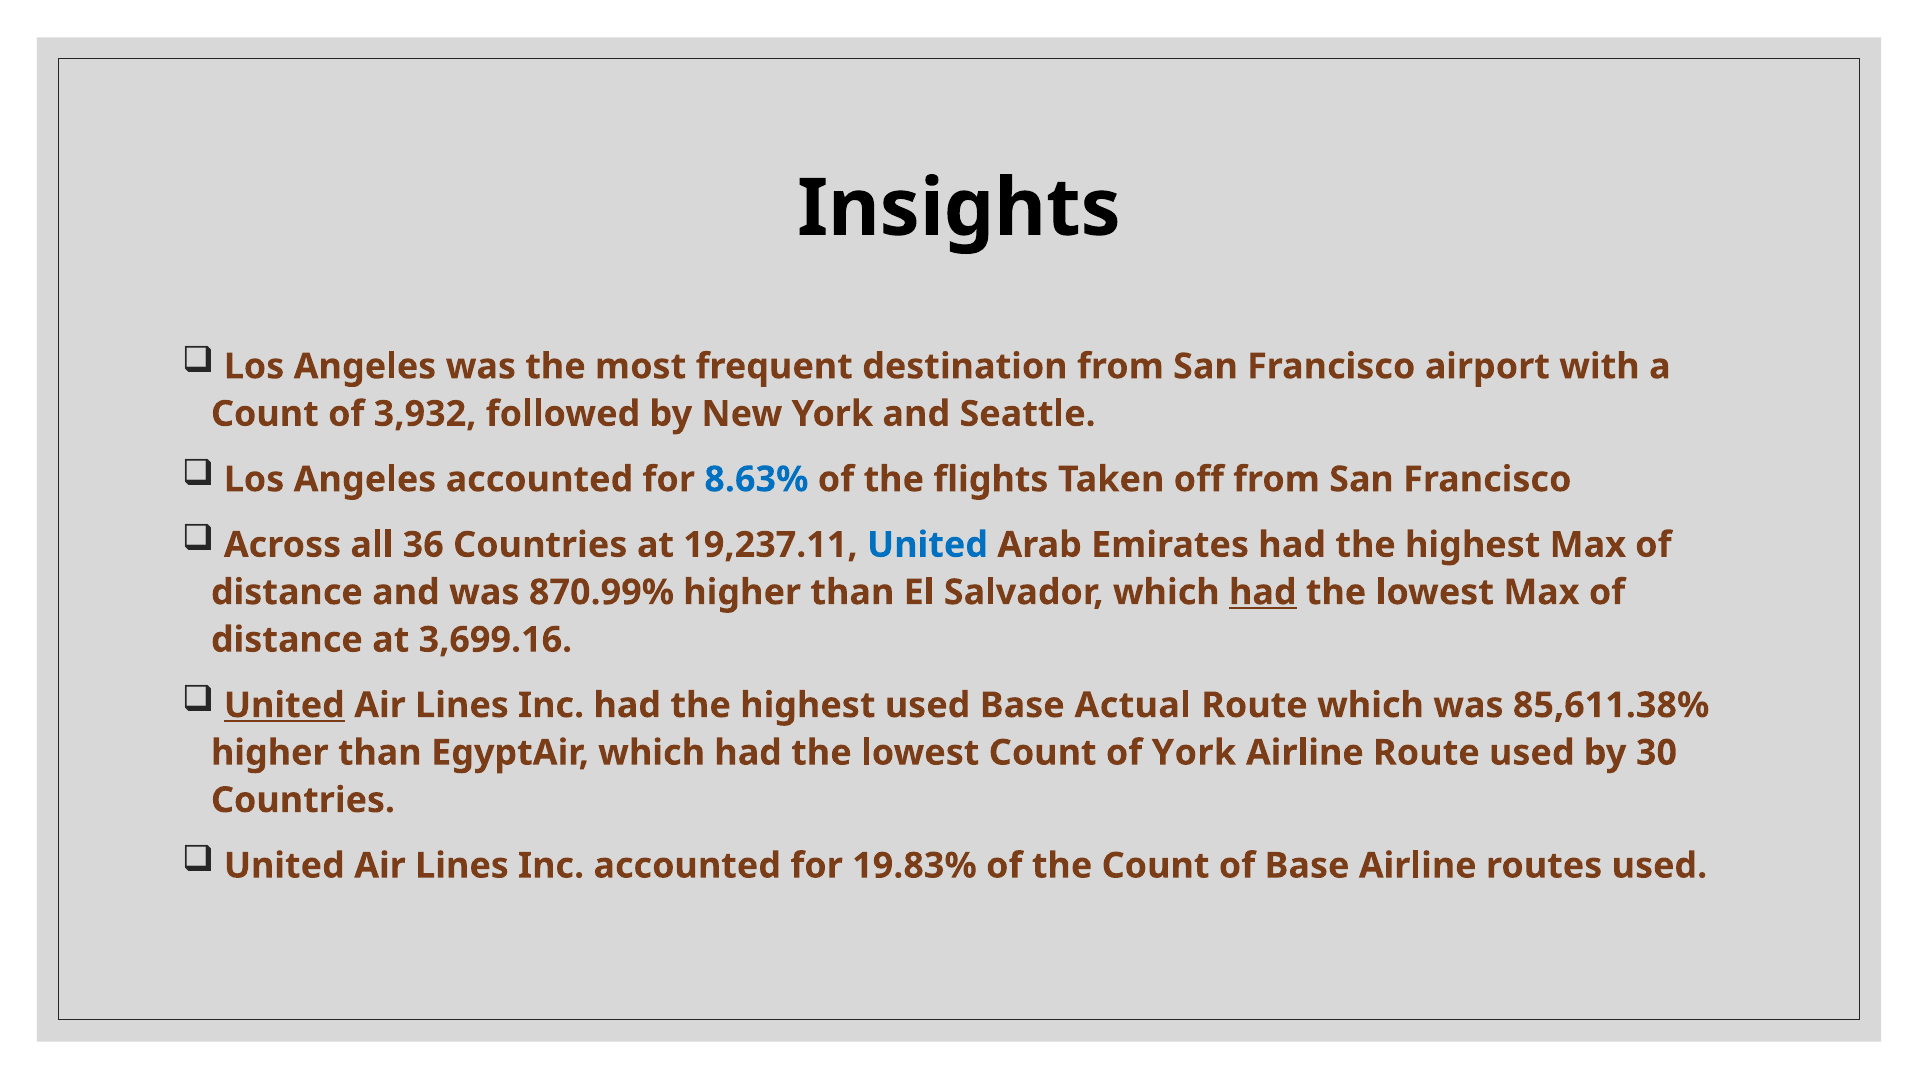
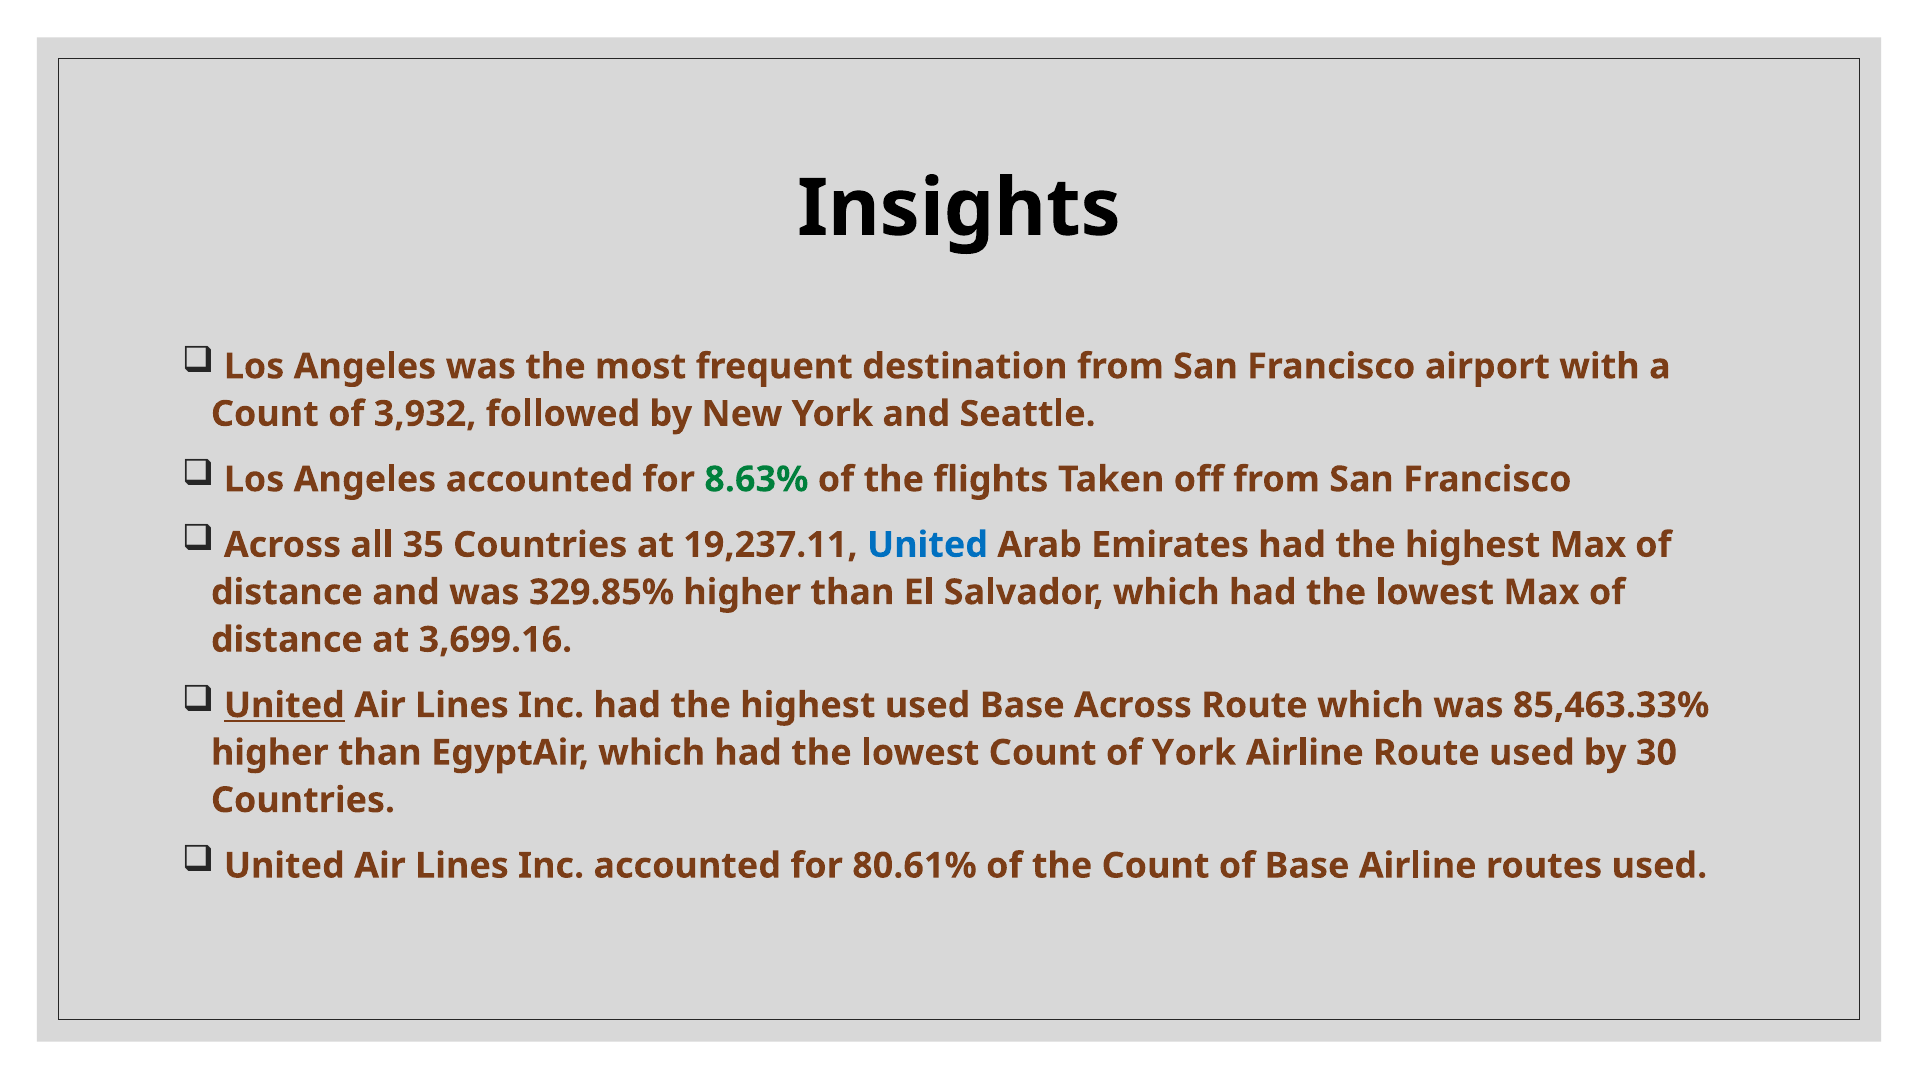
8.63% colour: blue -> green (756, 479)
36: 36 -> 35 (423, 545)
870.99%: 870.99% -> 329.85% (602, 592)
had underline: present -> none (1263, 592)
Base Actual: Actual -> Across (1133, 705)
85,611.38%: 85,611.38% -> 85,463.33% (1611, 705)
19.83%: 19.83% -> 80.61% (915, 866)
